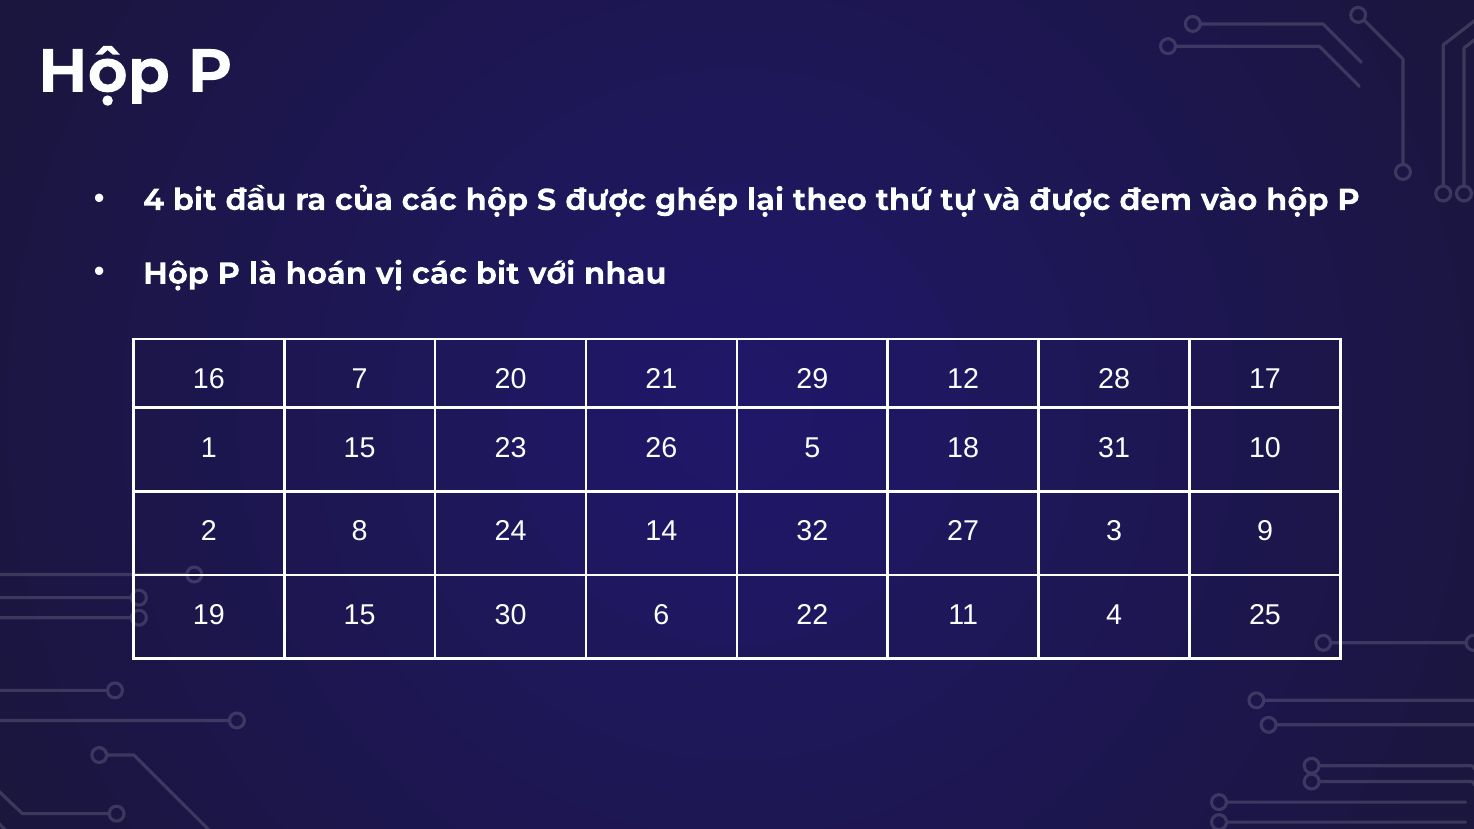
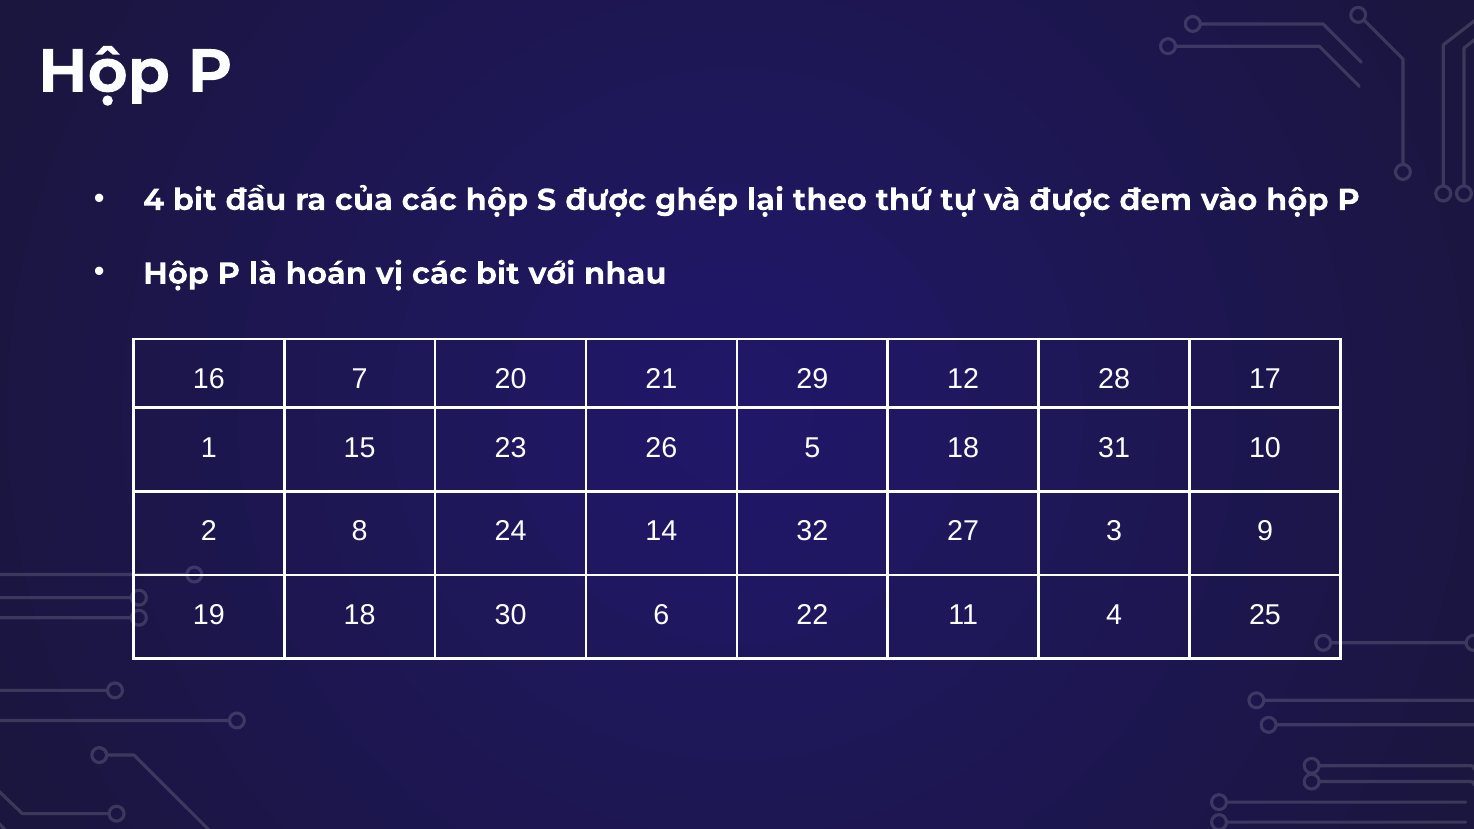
19 15: 15 -> 18 (360, 615)
